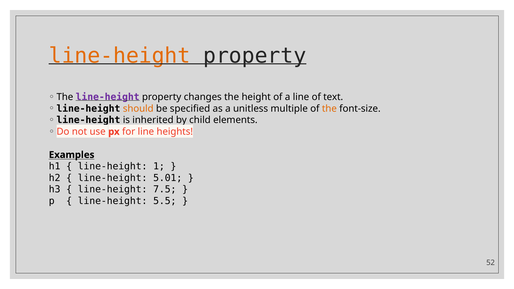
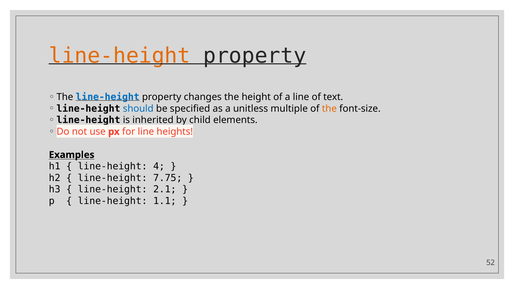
line-height colour: purple -> blue (108, 97)
should colour: orange -> blue (138, 109)
1: 1 -> 4 (159, 166)
5.01: 5.01 -> 7.75 (168, 178)
7.5: 7.5 -> 2.1 (165, 190)
5.5: 5.5 -> 1.1 (165, 201)
